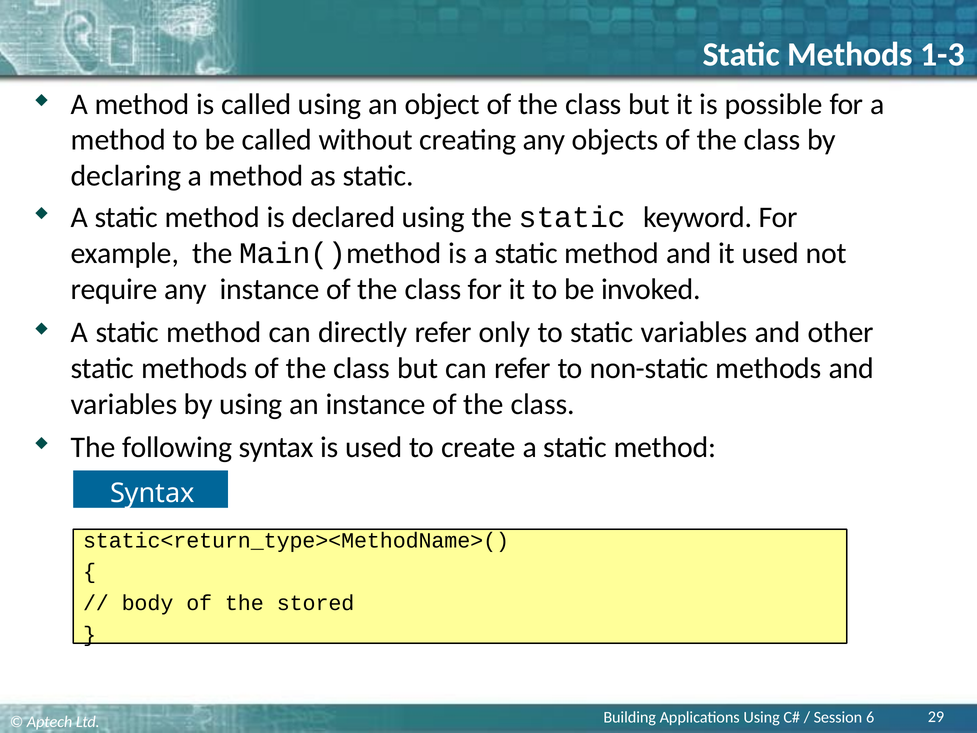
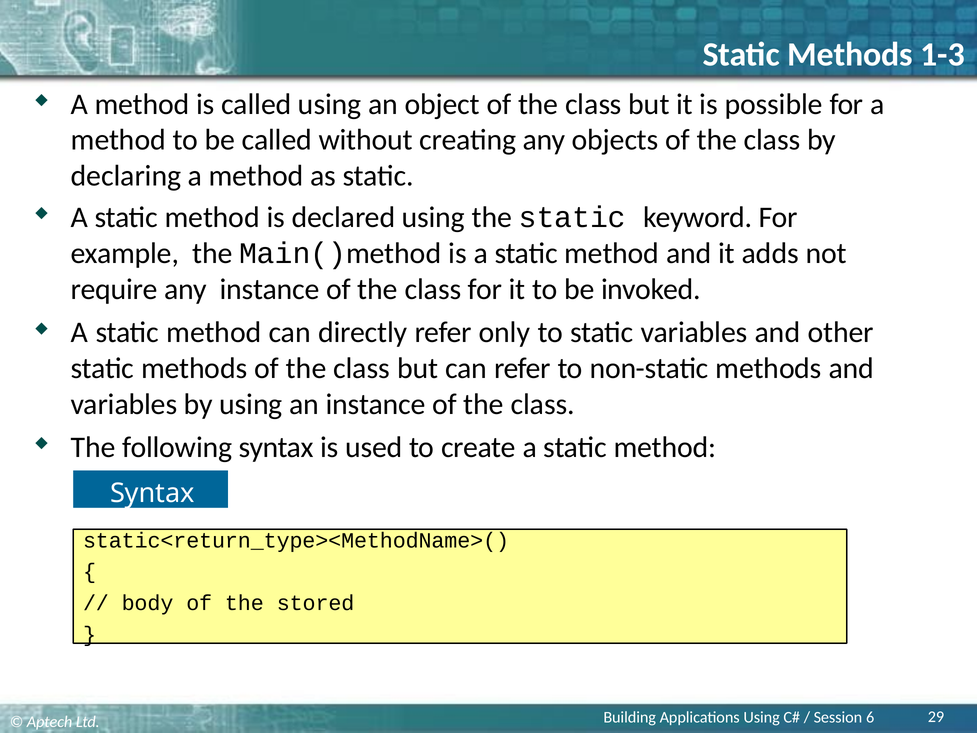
it used: used -> adds (770, 253)
